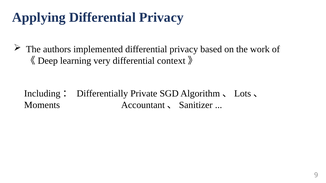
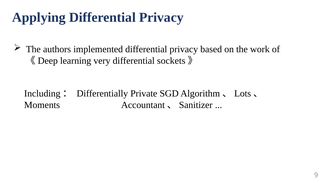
context: context -> sockets (171, 61)
